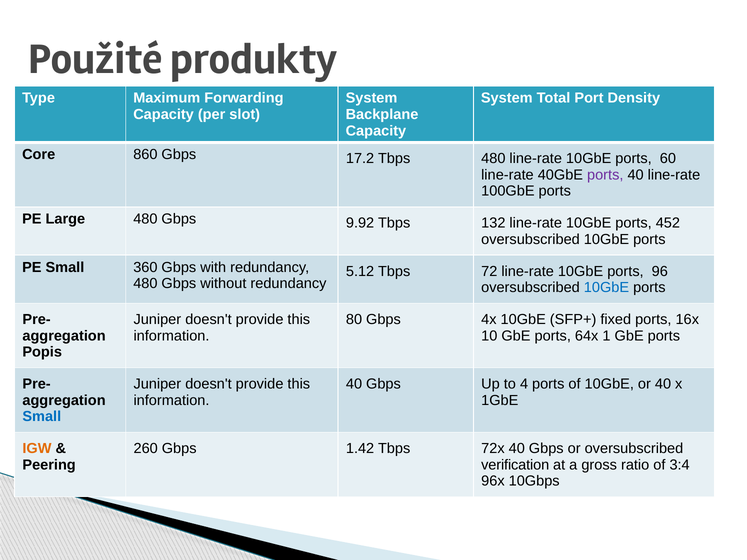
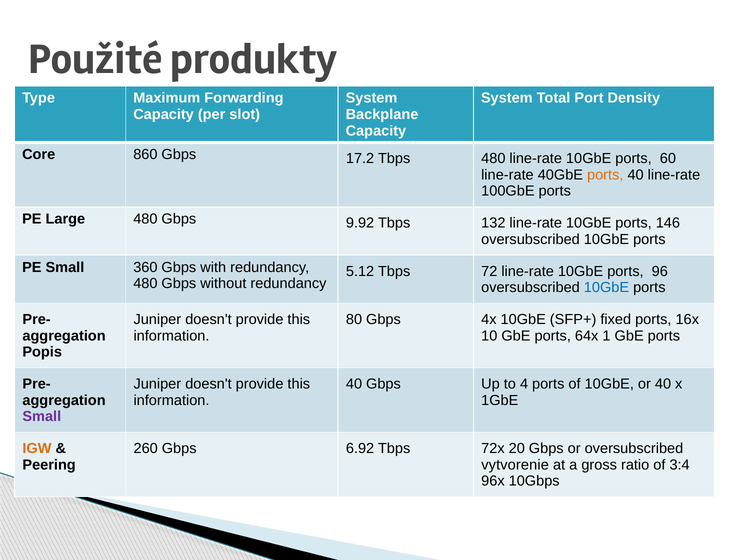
ports colour: purple -> orange (605, 175)
452: 452 -> 146 (668, 223)
Small colour: blue -> purple (42, 417)
1.42: 1.42 -> 6.92 (360, 449)
72x 40: 40 -> 20 (517, 449)
verification: verification -> vytvorenie (515, 465)
